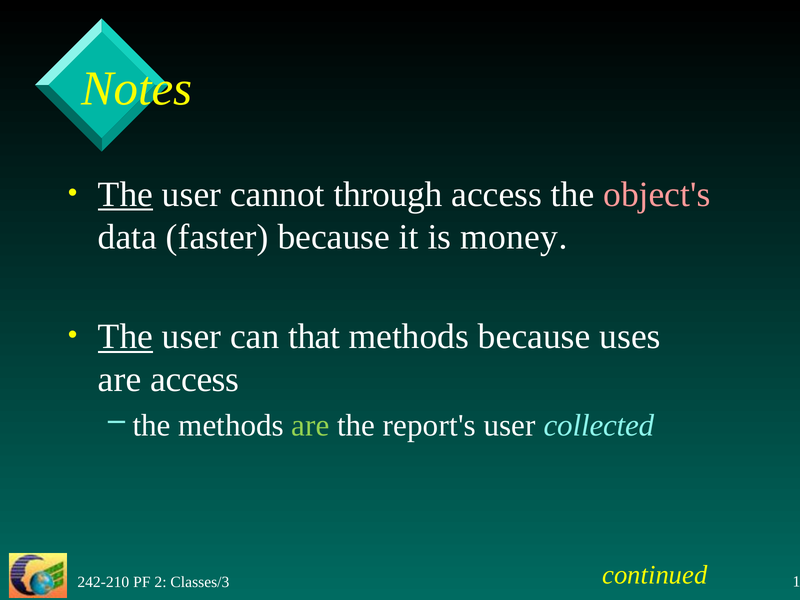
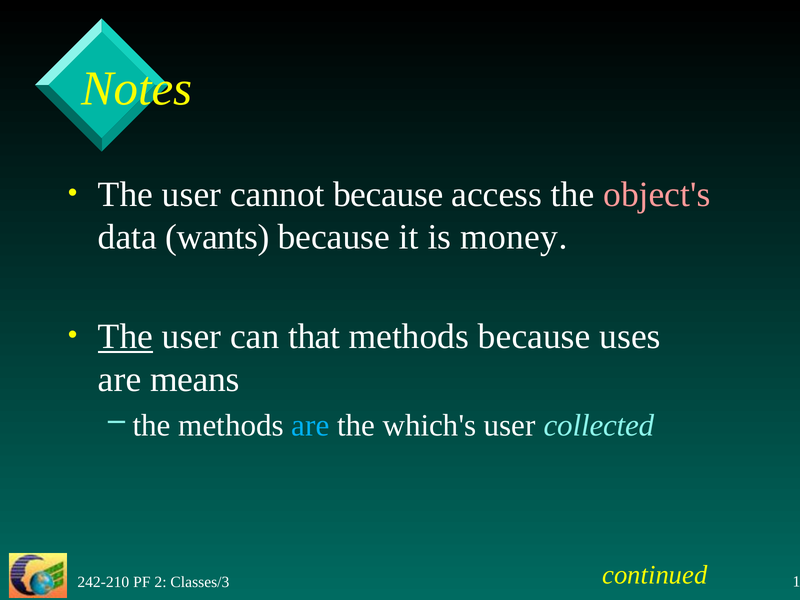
The underline: present -> none (126, 194)
cannot through: through -> because (388, 194)
faster: faster -> wants (217, 237)
are access: access -> means (195, 379)
are colour: light green -> light blue (310, 425)
report's: report's -> which's (429, 425)
